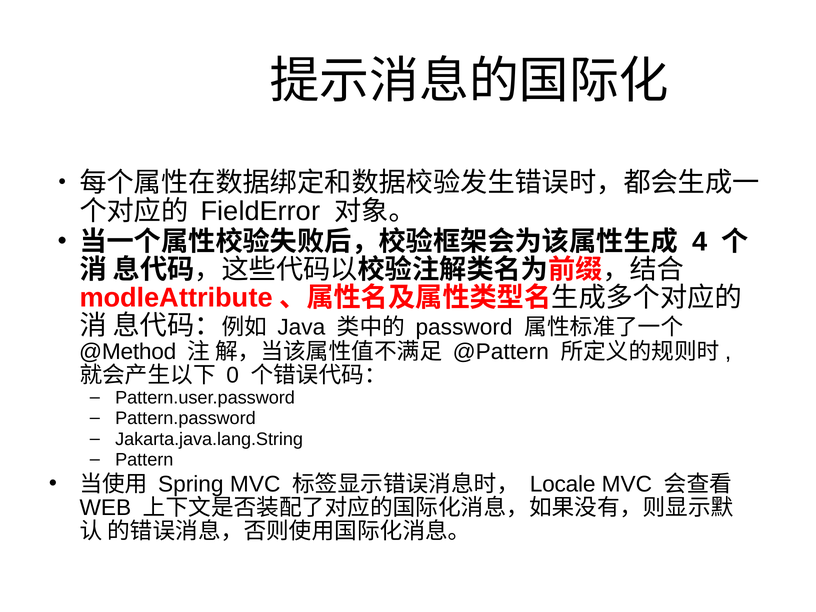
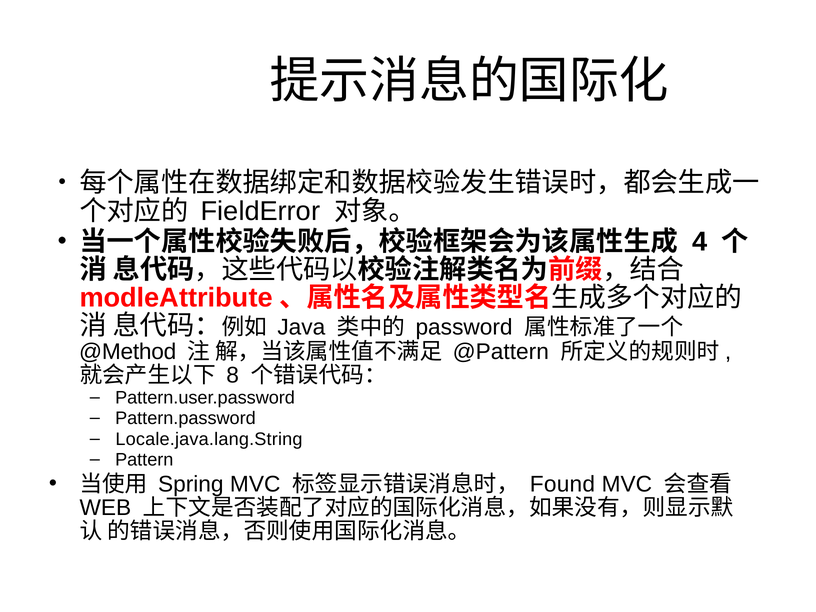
0: 0 -> 8 (233, 375)
Jakarta.java.lang.String: Jakarta.java.lang.String -> Locale.java.lang.String (209, 439)
Locale: Locale -> Found (562, 484)
